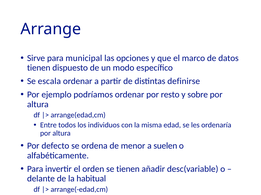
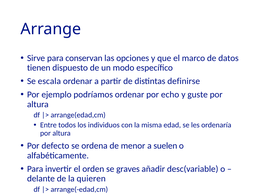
municipal: municipal -> conservan (84, 58)
resto: resto -> echo (170, 95)
sobre: sobre -> guste (198, 95)
se tienen: tienen -> graves (128, 170)
habitual: habitual -> quieren (91, 179)
